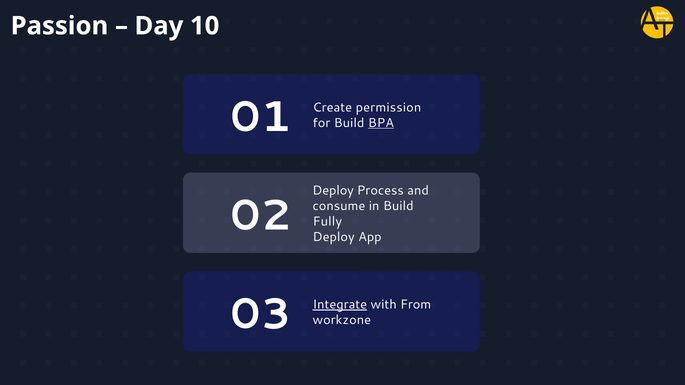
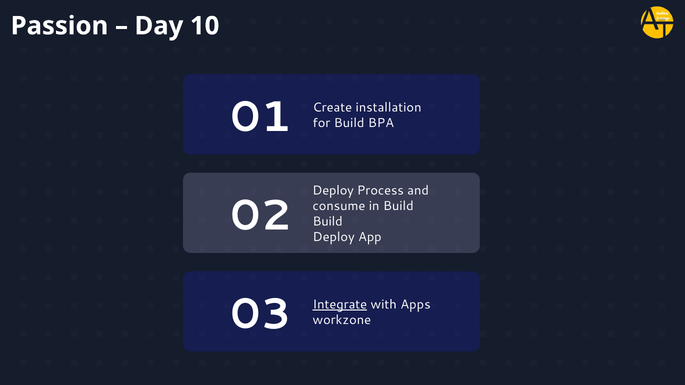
permission: permission -> installation (389, 108)
BPA underline: present -> none (381, 123)
Fully: Fully -> Build (328, 222)
From: From -> Apps (416, 305)
